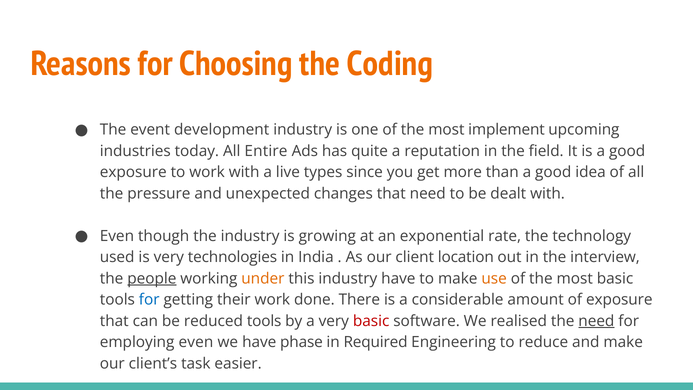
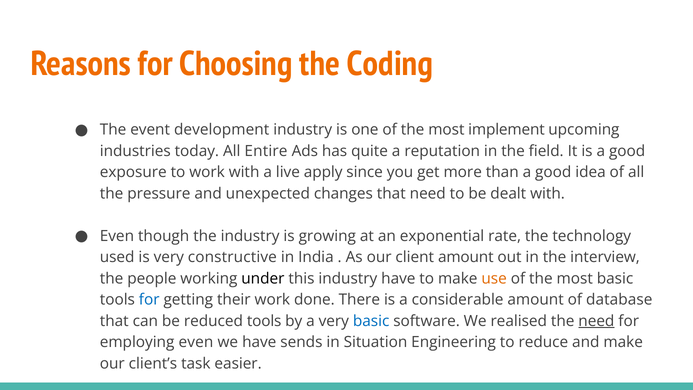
types: types -> apply (323, 172)
technologies: technologies -> constructive (232, 257)
client location: location -> amount (466, 257)
people underline: present -> none (152, 278)
under colour: orange -> black (263, 278)
of exposure: exposure -> database (619, 300)
basic colour: red -> blue (371, 321)
phase: phase -> sends (301, 342)
Required: Required -> Situation (375, 342)
